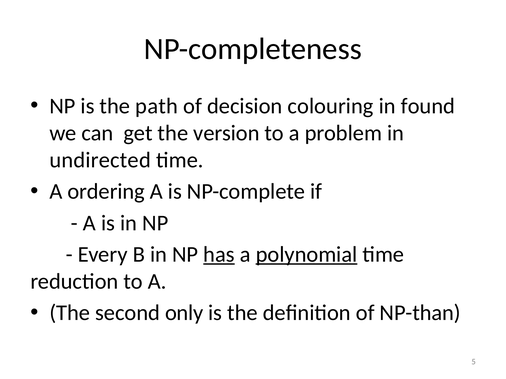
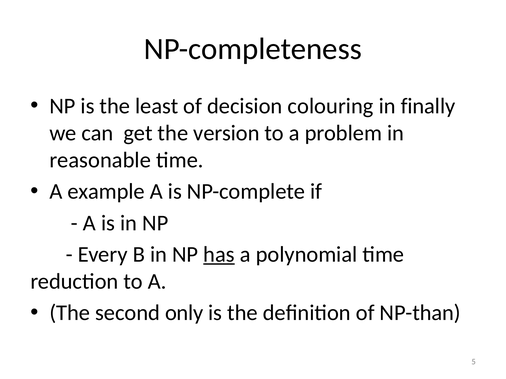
path: path -> least (157, 106)
found: found -> finally (428, 106)
undirected: undirected -> reasonable (100, 160)
ordering: ordering -> example (106, 192)
polynomial underline: present -> none (307, 255)
